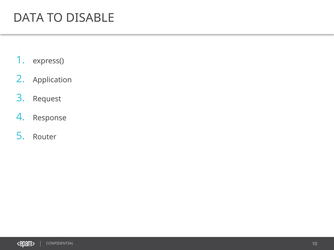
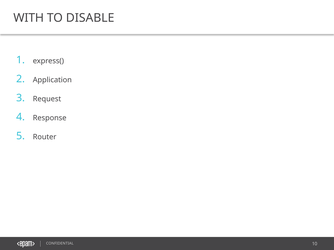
DATA: DATA -> WITH (29, 18)
